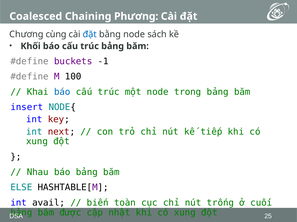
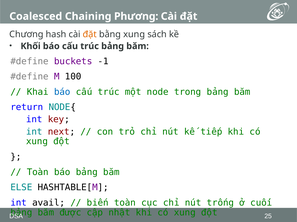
cùng: cùng -> hash (56, 34)
đặt colour: blue -> orange (90, 34)
bằng node: node -> xung (134, 34)
insert: insert -> return (27, 108)
Nhau: Nhau -> Toàn (38, 173)
